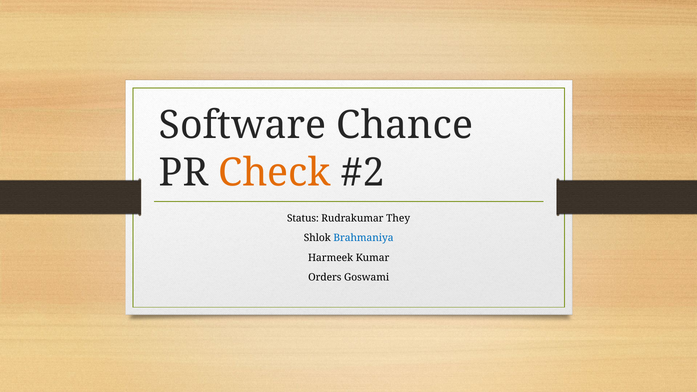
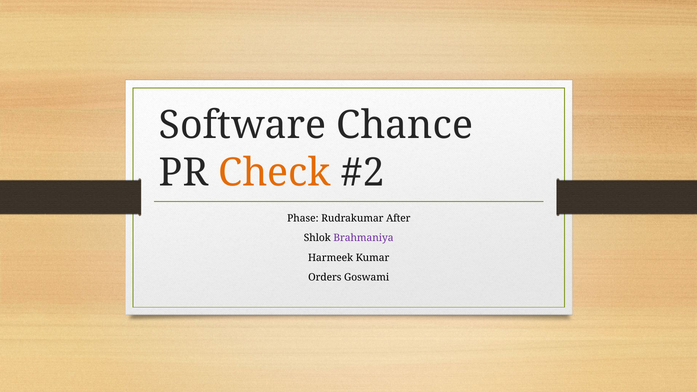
Status: Status -> Phase (303, 219)
They: They -> After (398, 219)
Brahmaniya colour: blue -> purple (363, 238)
